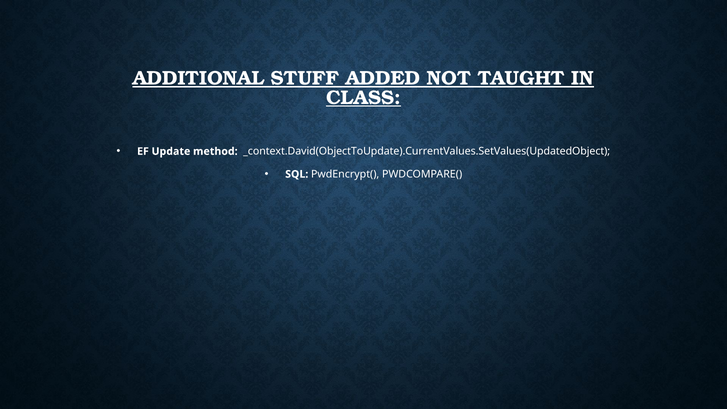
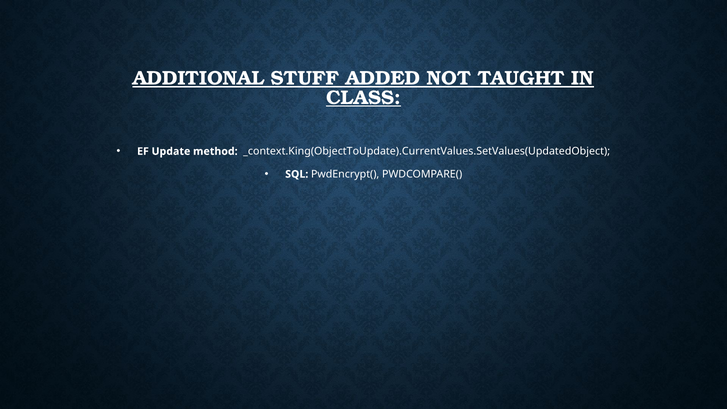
_context.David(ObjectToUpdate).CurrentValues.SetValues(UpdatedObject: _context.David(ObjectToUpdate).CurrentValues.SetValues(UpdatedObject -> _context.King(ObjectToUpdate).CurrentValues.SetValues(UpdatedObject (427, 151)
